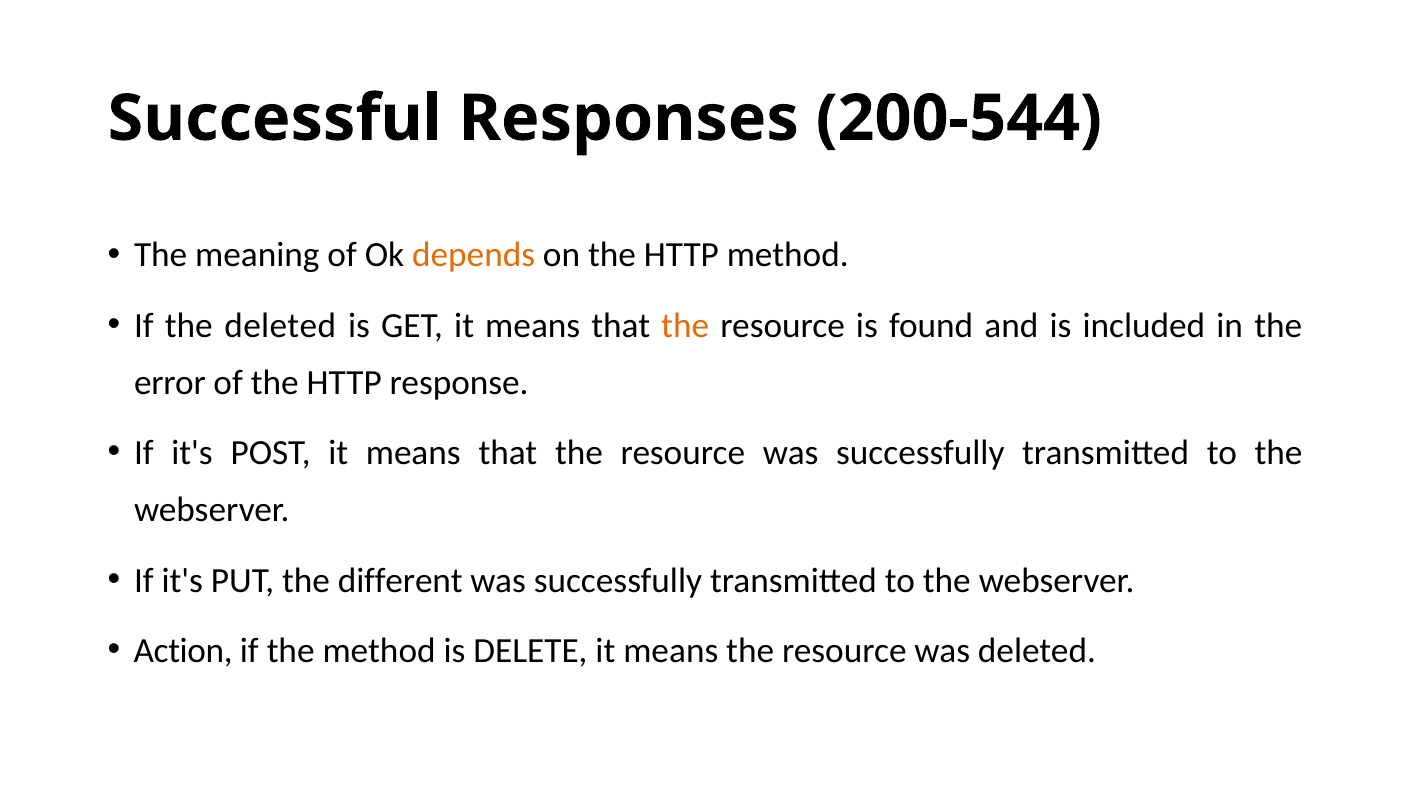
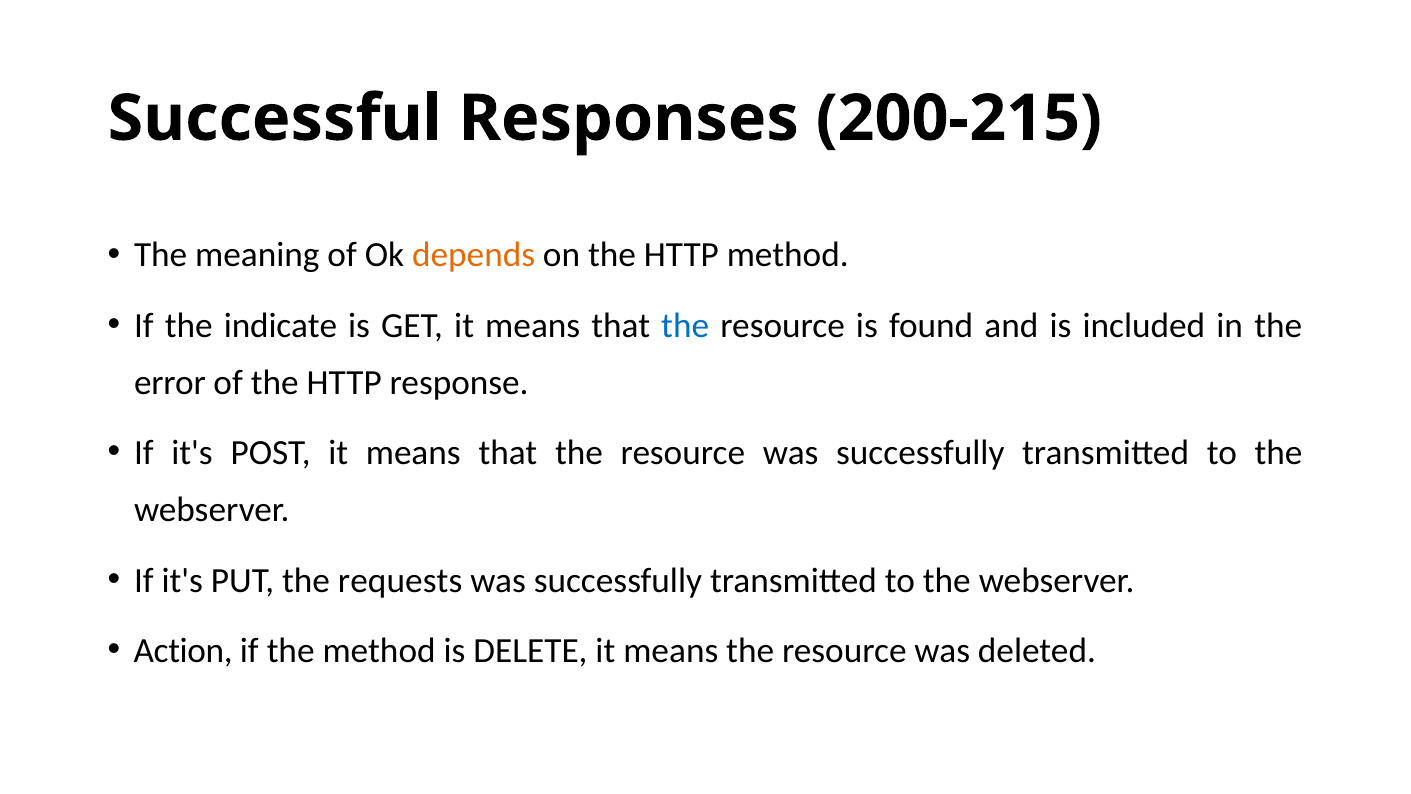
200-544: 200-544 -> 200-215 (959, 119)
the deleted: deleted -> indicate (280, 325)
the colour: orange -> blue (685, 325)
different: different -> requests (400, 580)
